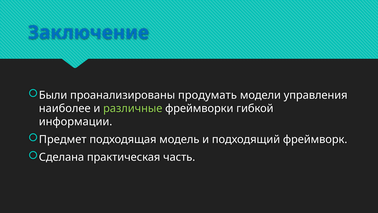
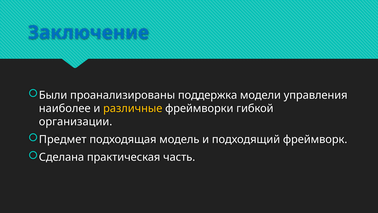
продумать: продумать -> поддержка (208, 95)
различные colour: light green -> yellow (133, 108)
информации: информации -> организации (76, 121)
